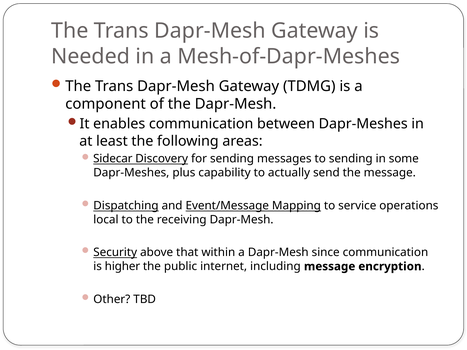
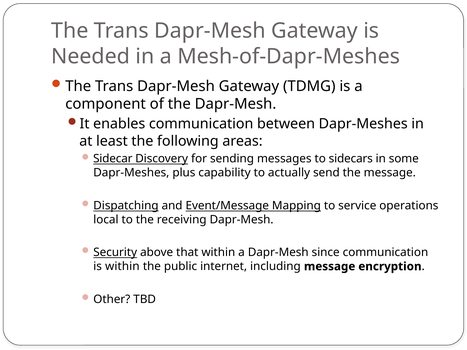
to sending: sending -> sidecars (351, 159)
is higher: higher -> within (122, 267)
